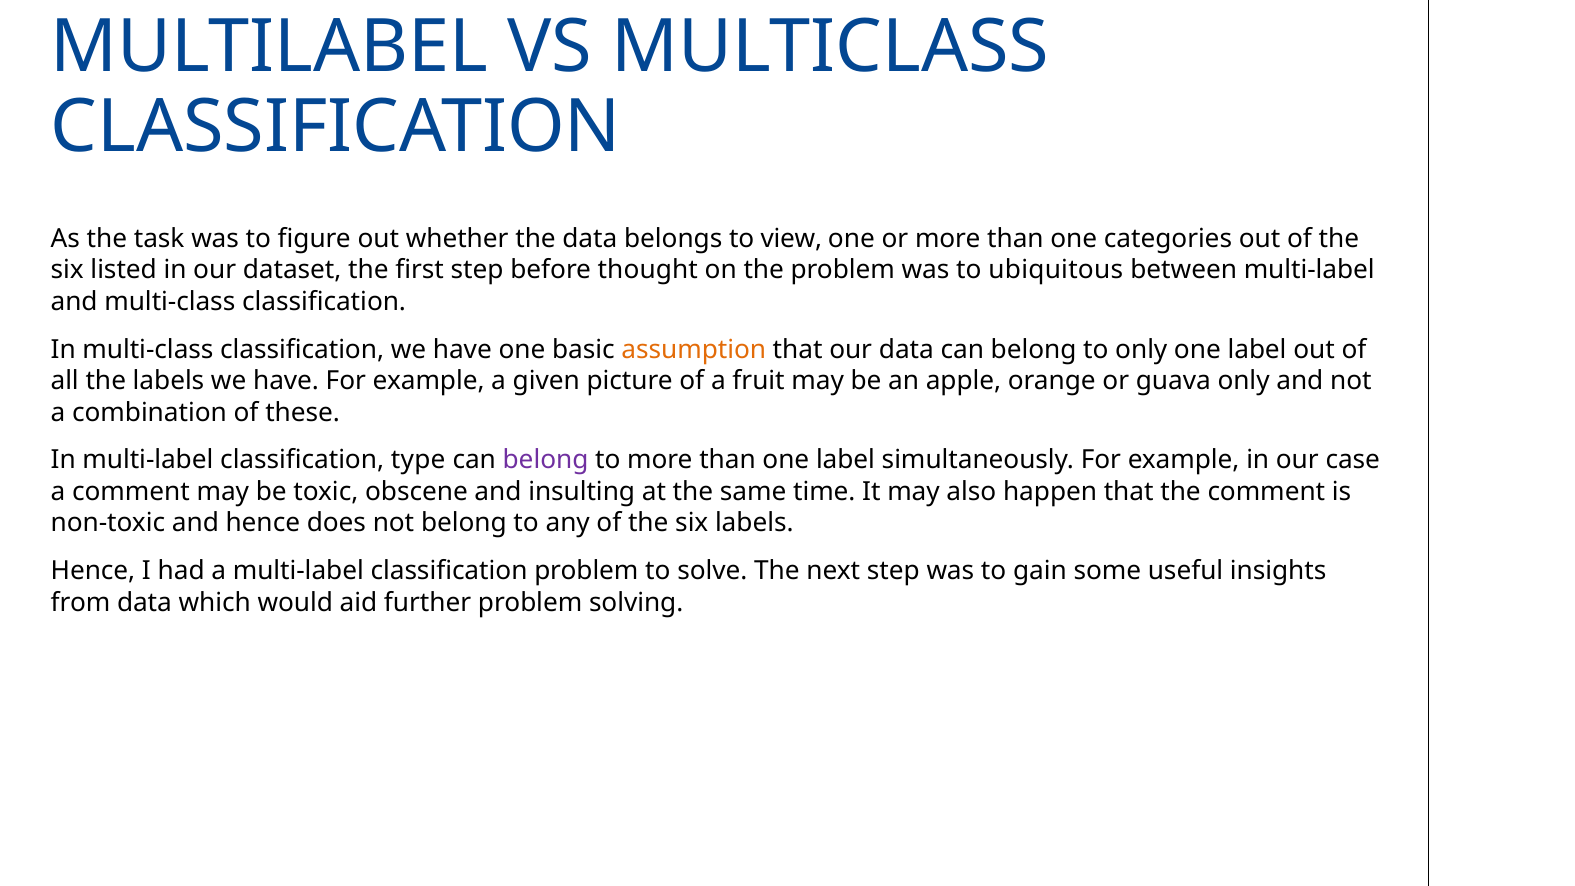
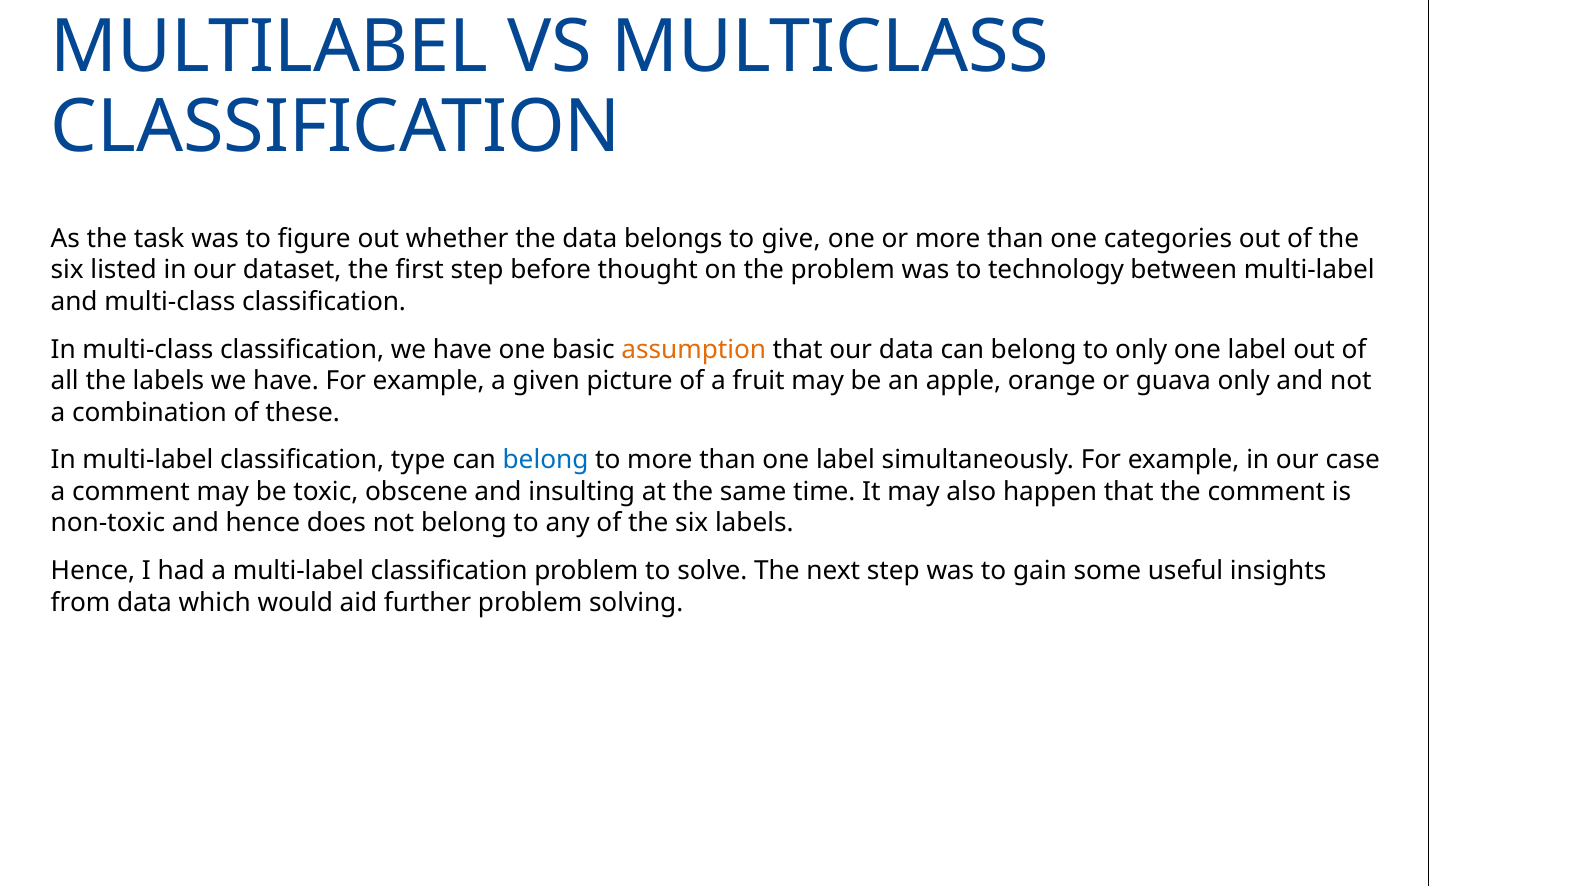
view: view -> give (791, 239)
ubiquitous: ubiquitous -> technology (1056, 270)
belong colour: purple -> blue (546, 460)
